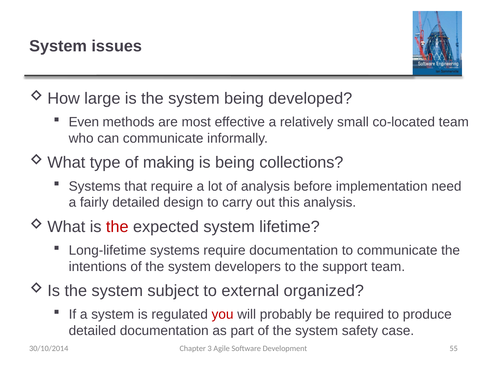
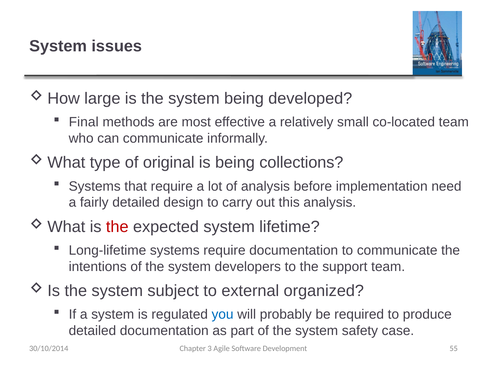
Even: Even -> Final (84, 122)
making: making -> original (169, 163)
you colour: red -> blue (223, 315)
